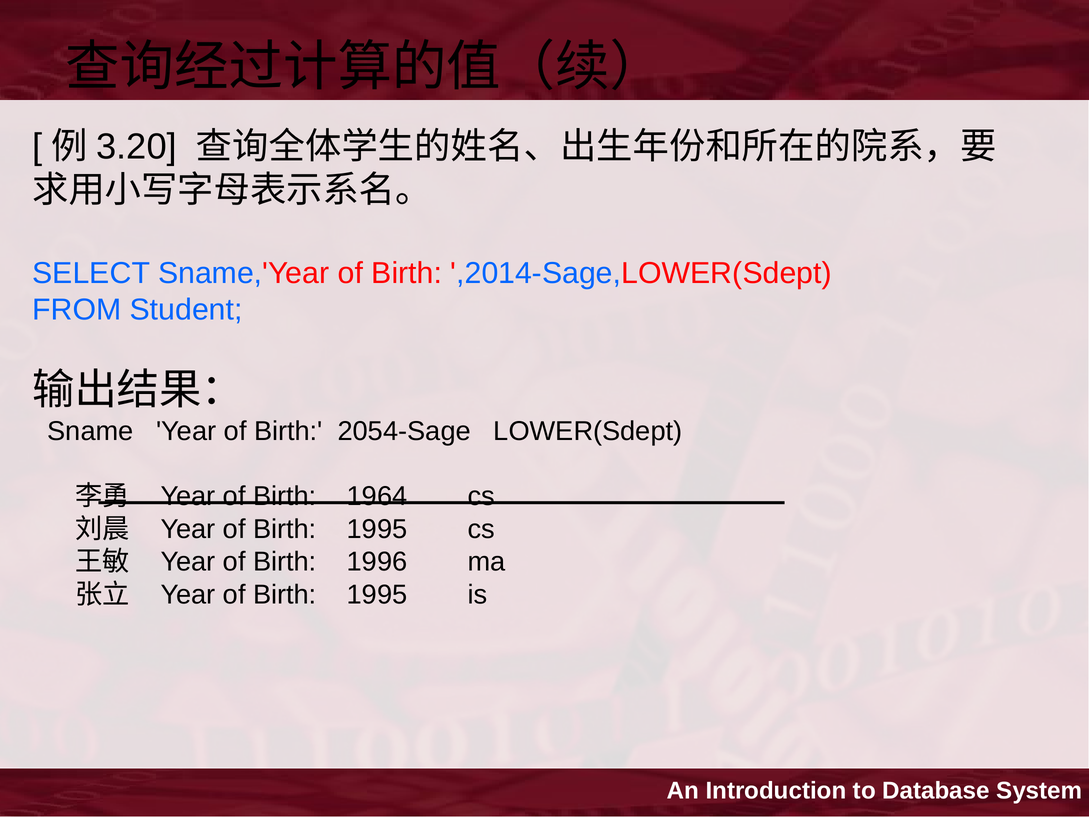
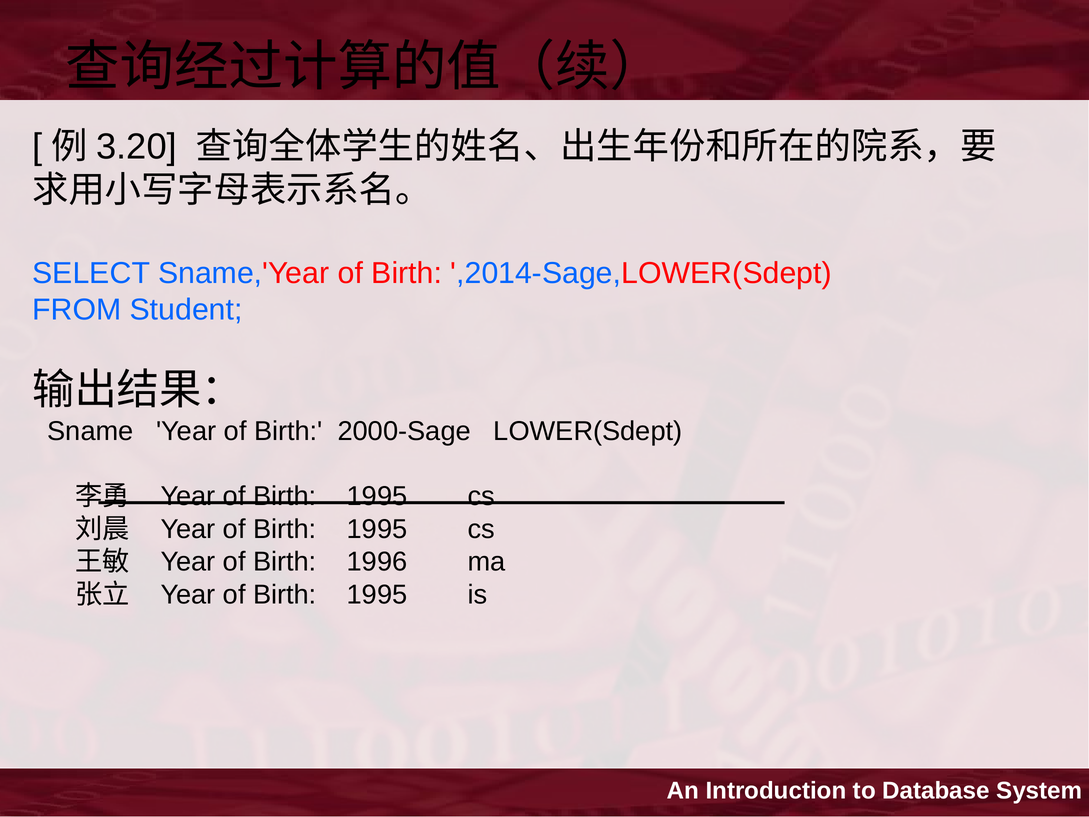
2054-Sage: 2054-Sage -> 2000-Sage (404, 431)
1964: 1964 -> 1995 (377, 496)
